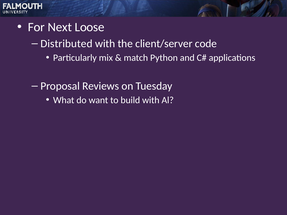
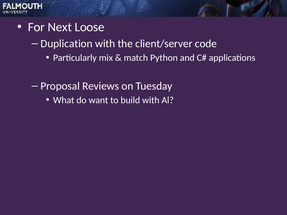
Distributed: Distributed -> Duplication (67, 44)
